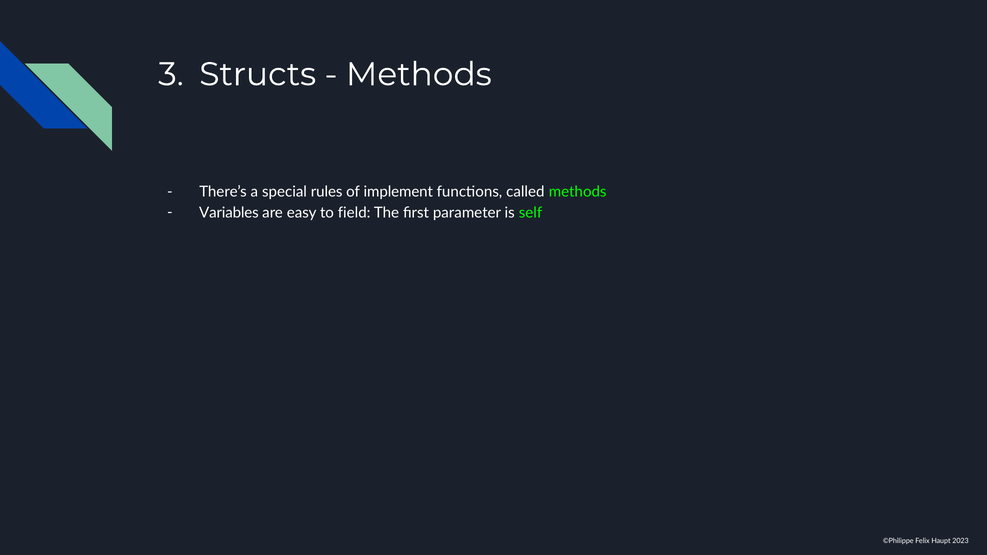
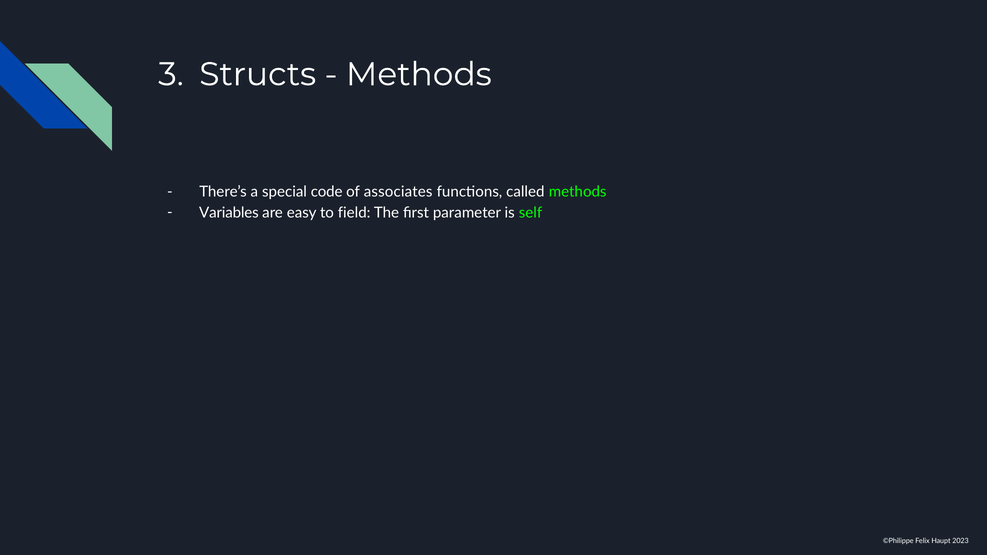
rules: rules -> code (327, 192)
implement: implement -> associates (398, 192)
